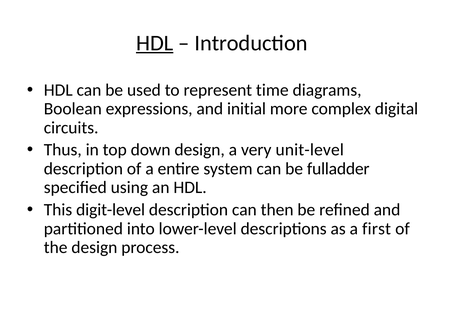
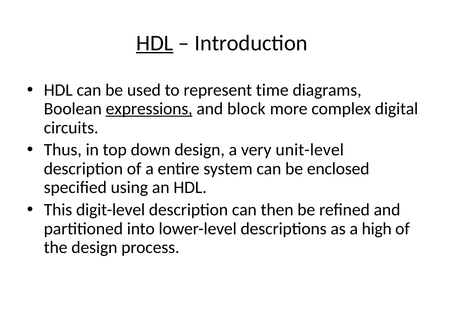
expressions underline: none -> present (149, 109)
initial: initial -> block (246, 109)
fulladder: fulladder -> enclosed (338, 169)
first: first -> high (377, 229)
